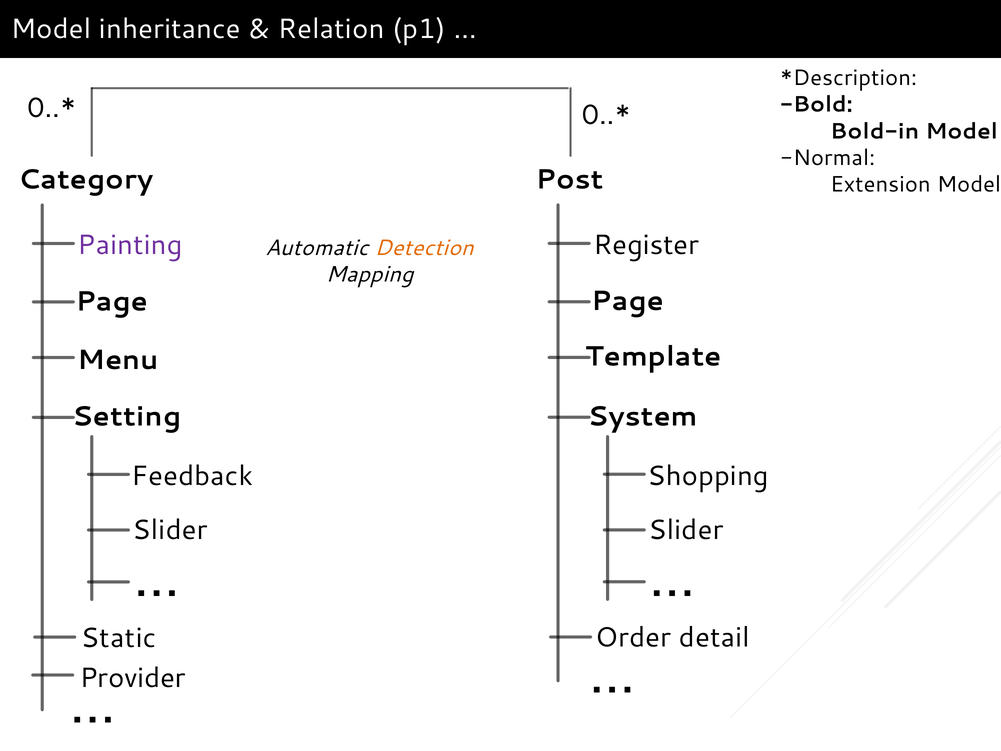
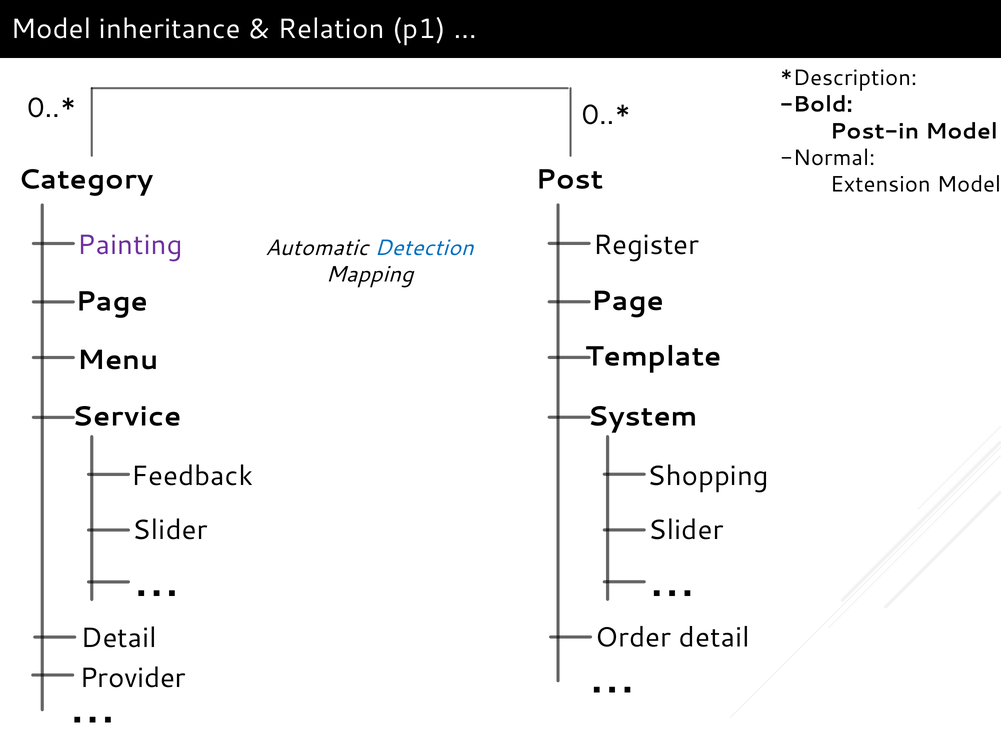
Bold-in: Bold-in -> Post-in (875, 131)
Detection colour: orange -> blue (424, 248)
Setting: Setting -> Service (127, 416)
Static: Static -> Detail (119, 638)
